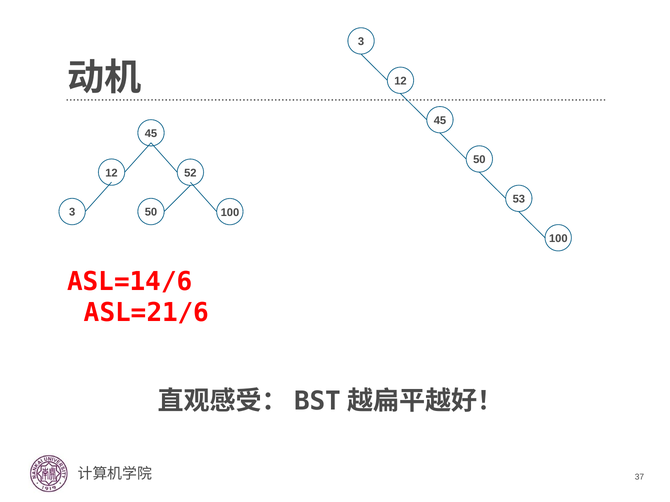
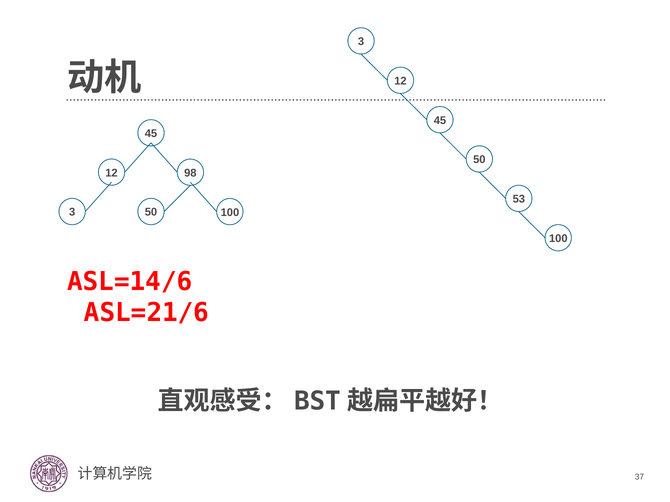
52: 52 -> 98 (190, 173)
